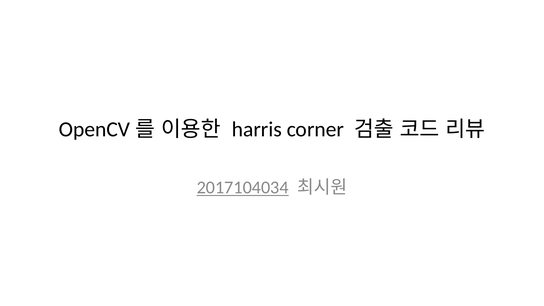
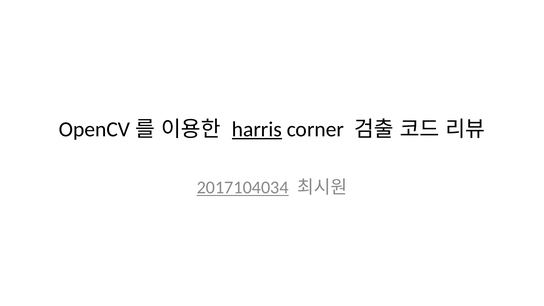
harris underline: none -> present (257, 129)
